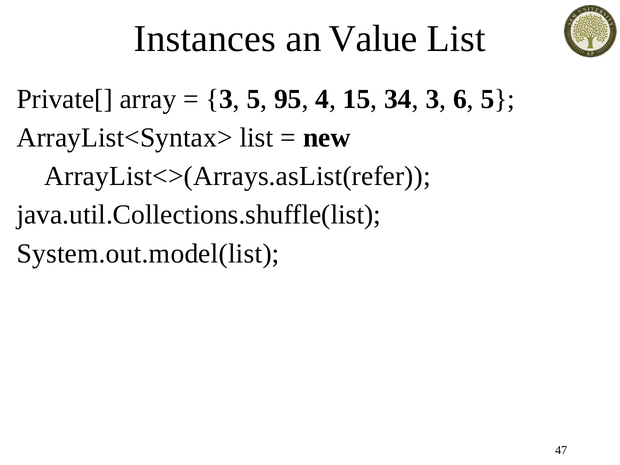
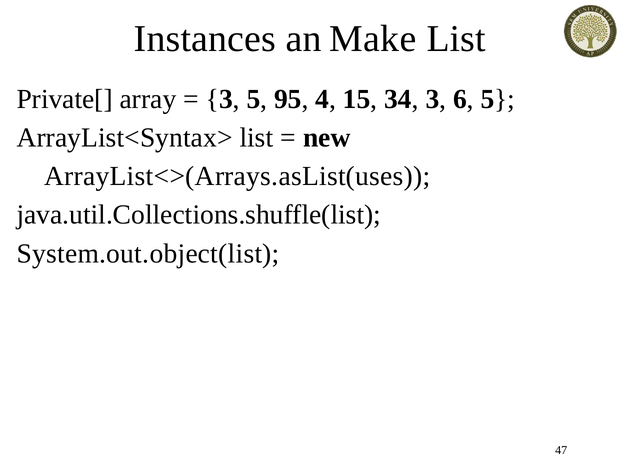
Value: Value -> Make (373, 39)
ArrayList<>(Arrays.asList(refer: ArrayList<>(Arrays.asList(refer -> ArrayList<>(Arrays.asList(uses (237, 176)
System.out.model(list: System.out.model(list -> System.out.object(list (148, 253)
